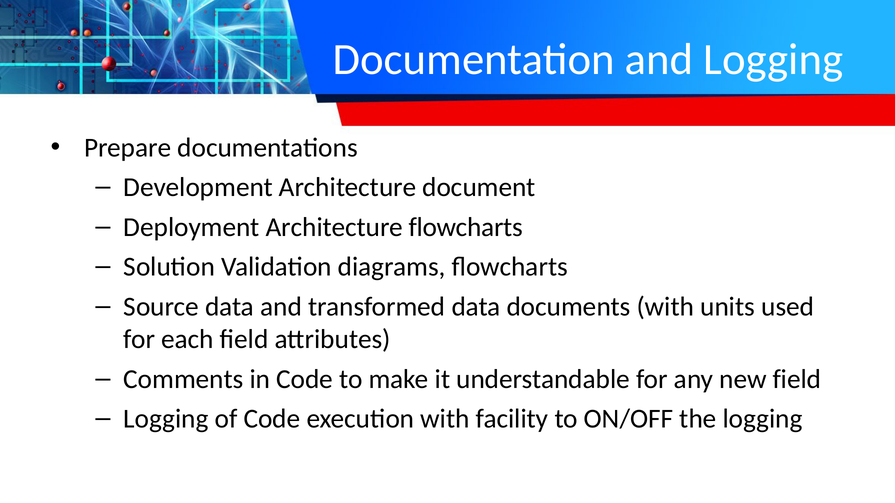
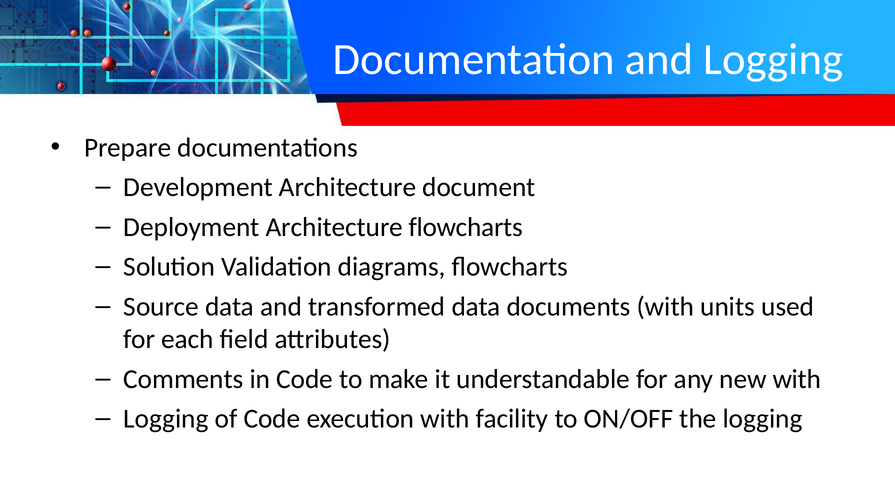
new field: field -> with (797, 379)
